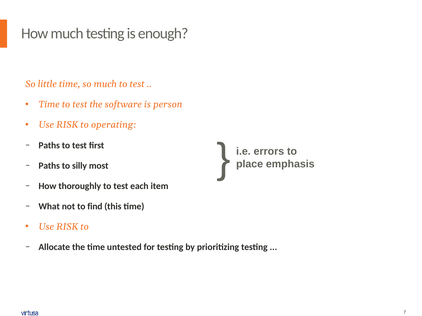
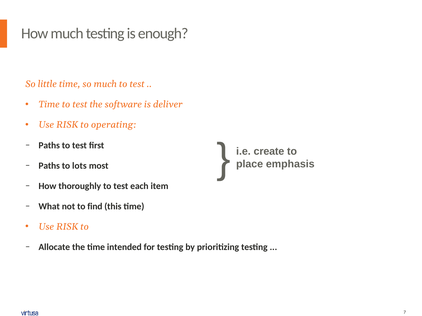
person: person -> deliver (168, 105)
errors: errors -> create (269, 152)
silly: silly -> lots (79, 166)
untested: untested -> intended (124, 247)
